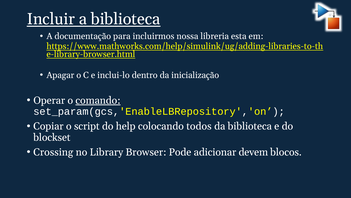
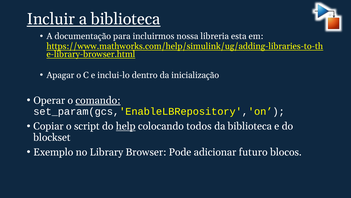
help underline: none -> present (126, 126)
Crossing: Crossing -> Exemplo (53, 152)
devem: devem -> futuro (253, 152)
